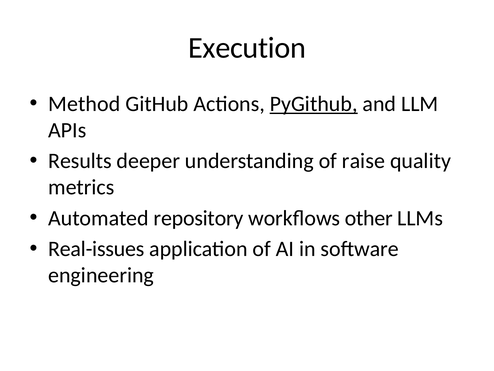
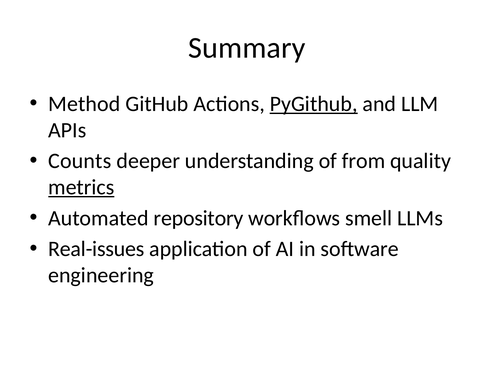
Execution: Execution -> Summary (247, 48)
Results: Results -> Counts (80, 161)
raise: raise -> from (364, 161)
metrics underline: none -> present (81, 187)
other: other -> smell (369, 218)
